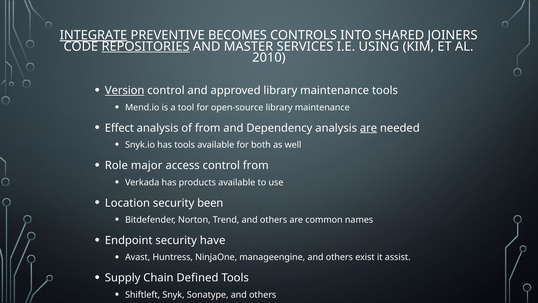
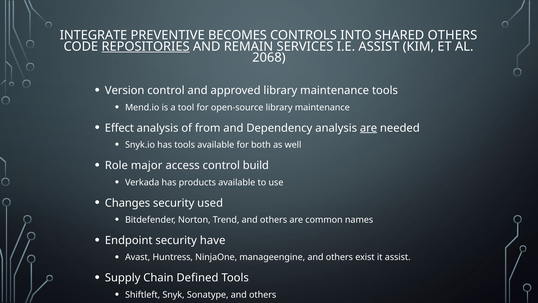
INTEGRATE underline: present -> none (93, 35)
SHARED JOINERS: JOINERS -> OTHERS (452, 35)
MASTER: MASTER -> REMAIN (248, 46)
I.E USING: USING -> ASSIST (379, 46)
2010: 2010 -> 2068 (269, 58)
Version underline: present -> none (125, 90)
control from: from -> build (256, 165)
Location: Location -> Changes (128, 203)
been: been -> used (210, 203)
